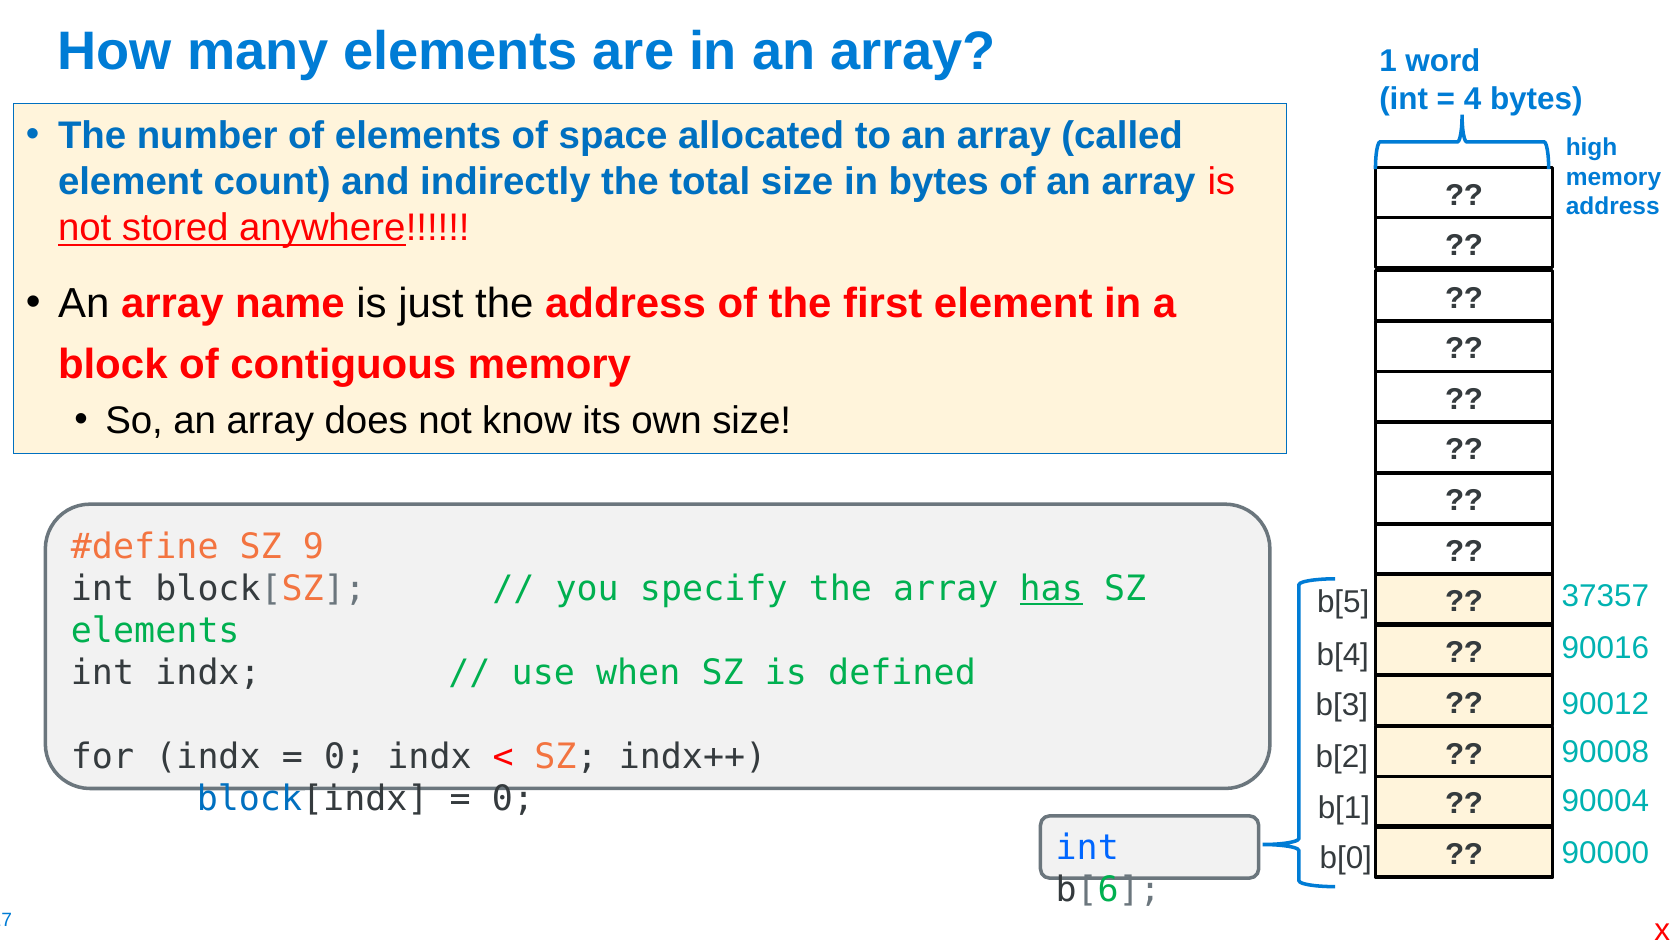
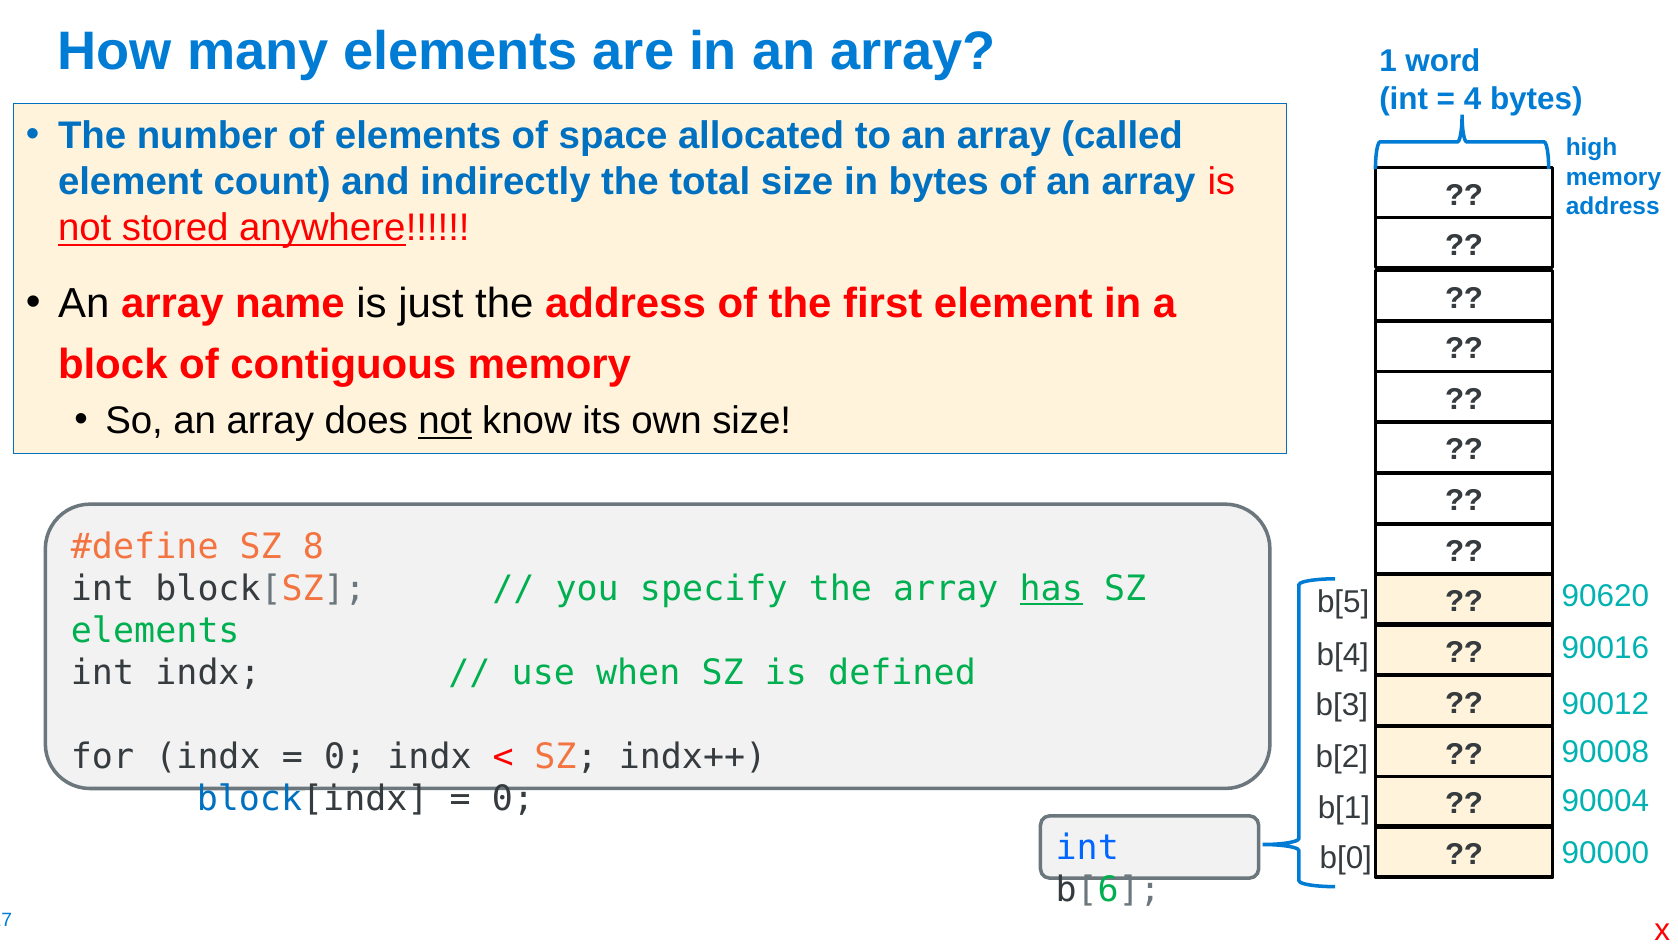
not underline: none -> present (445, 421)
9: 9 -> 8 (313, 547)
37357: 37357 -> 90620 (1605, 596)
